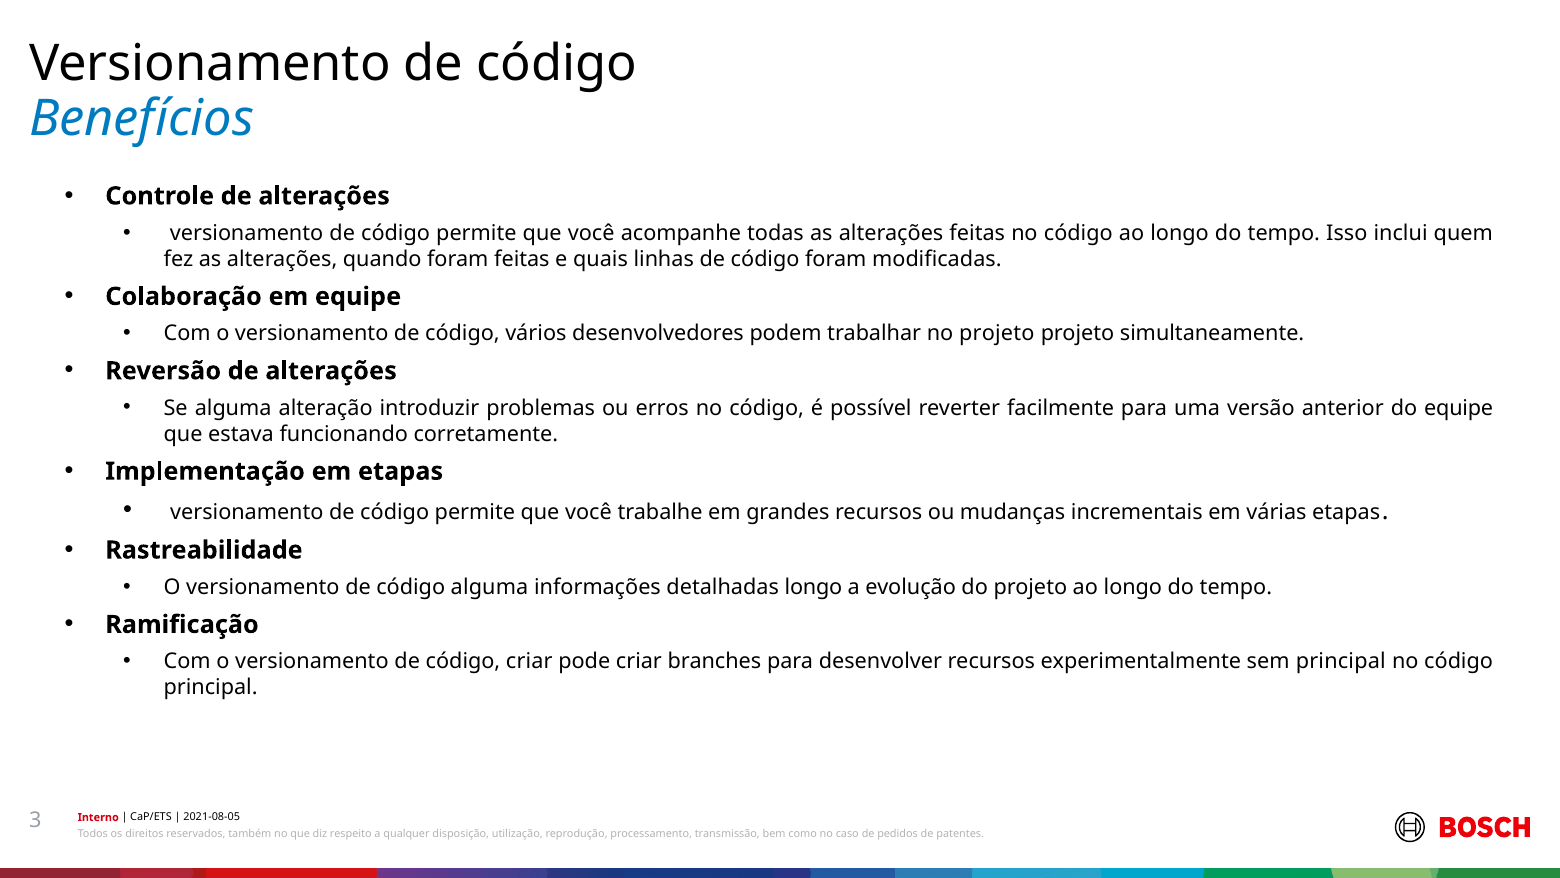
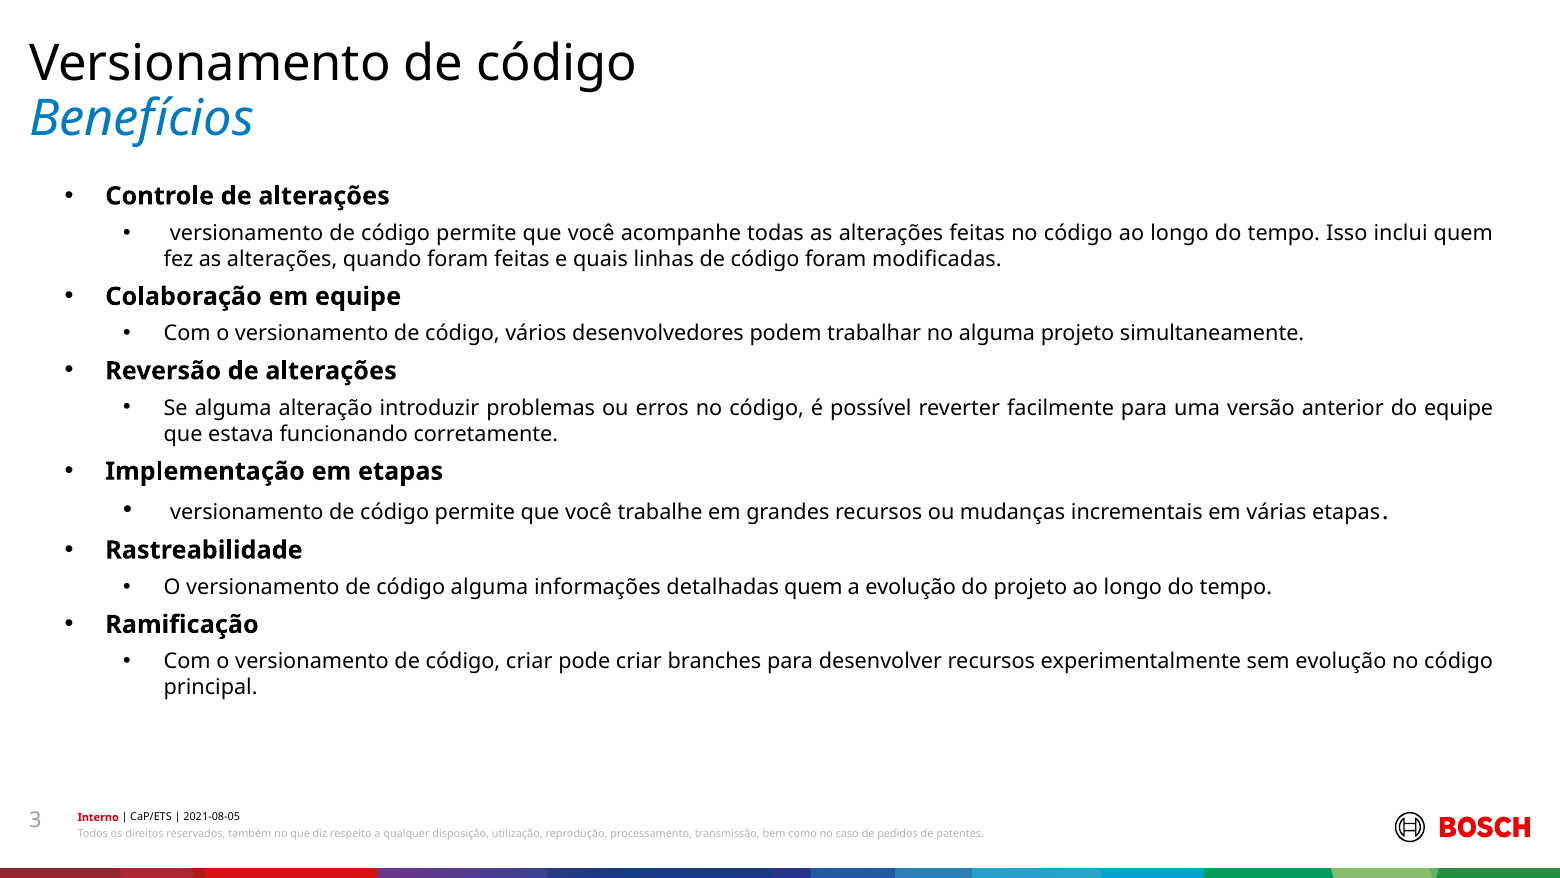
no projeto: projeto -> alguma (997, 333)
detalhadas longo: longo -> quem (813, 587)
sem principal: principal -> evolução (1341, 661)
